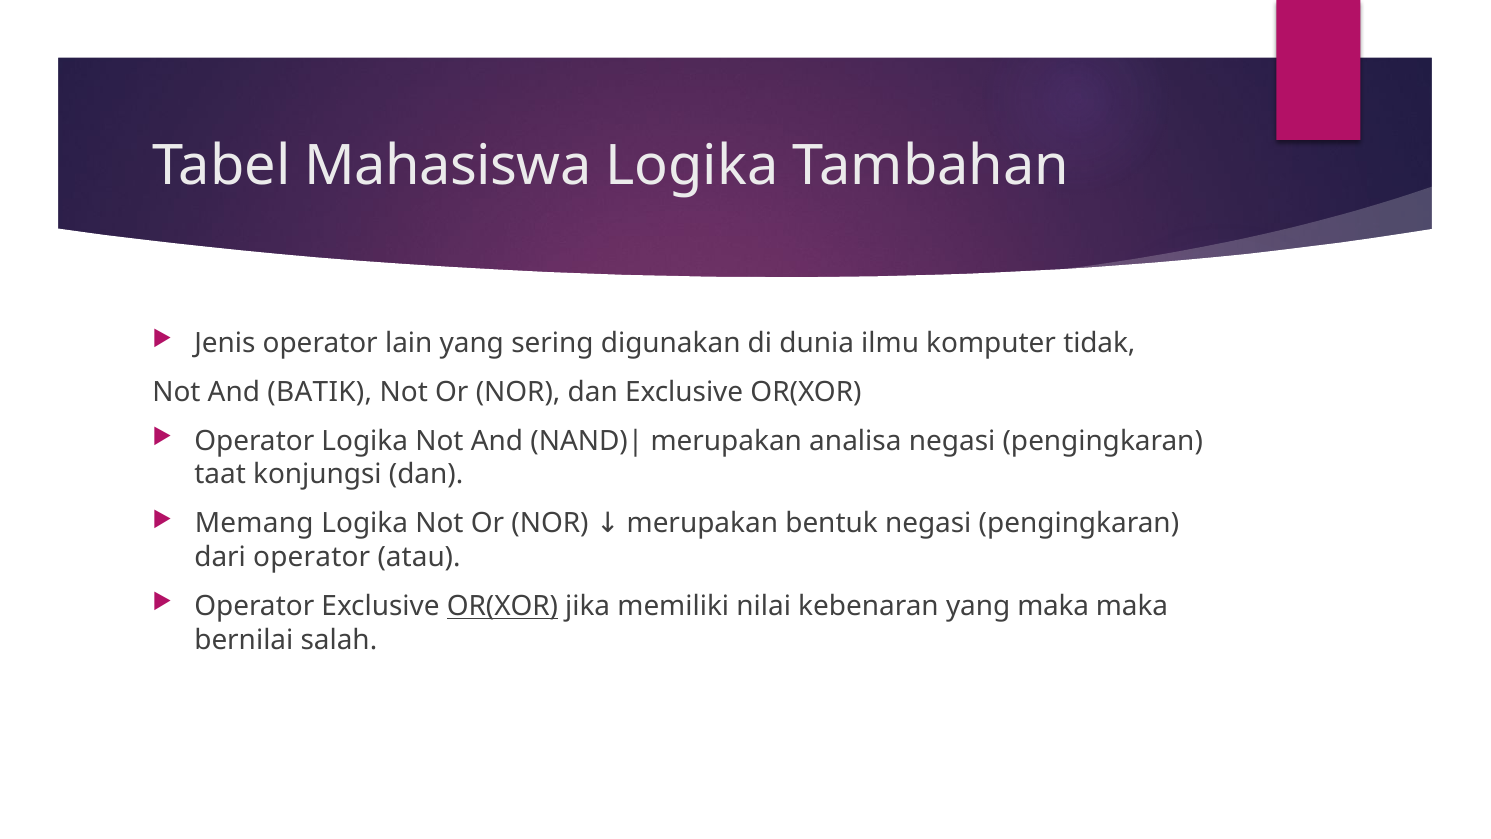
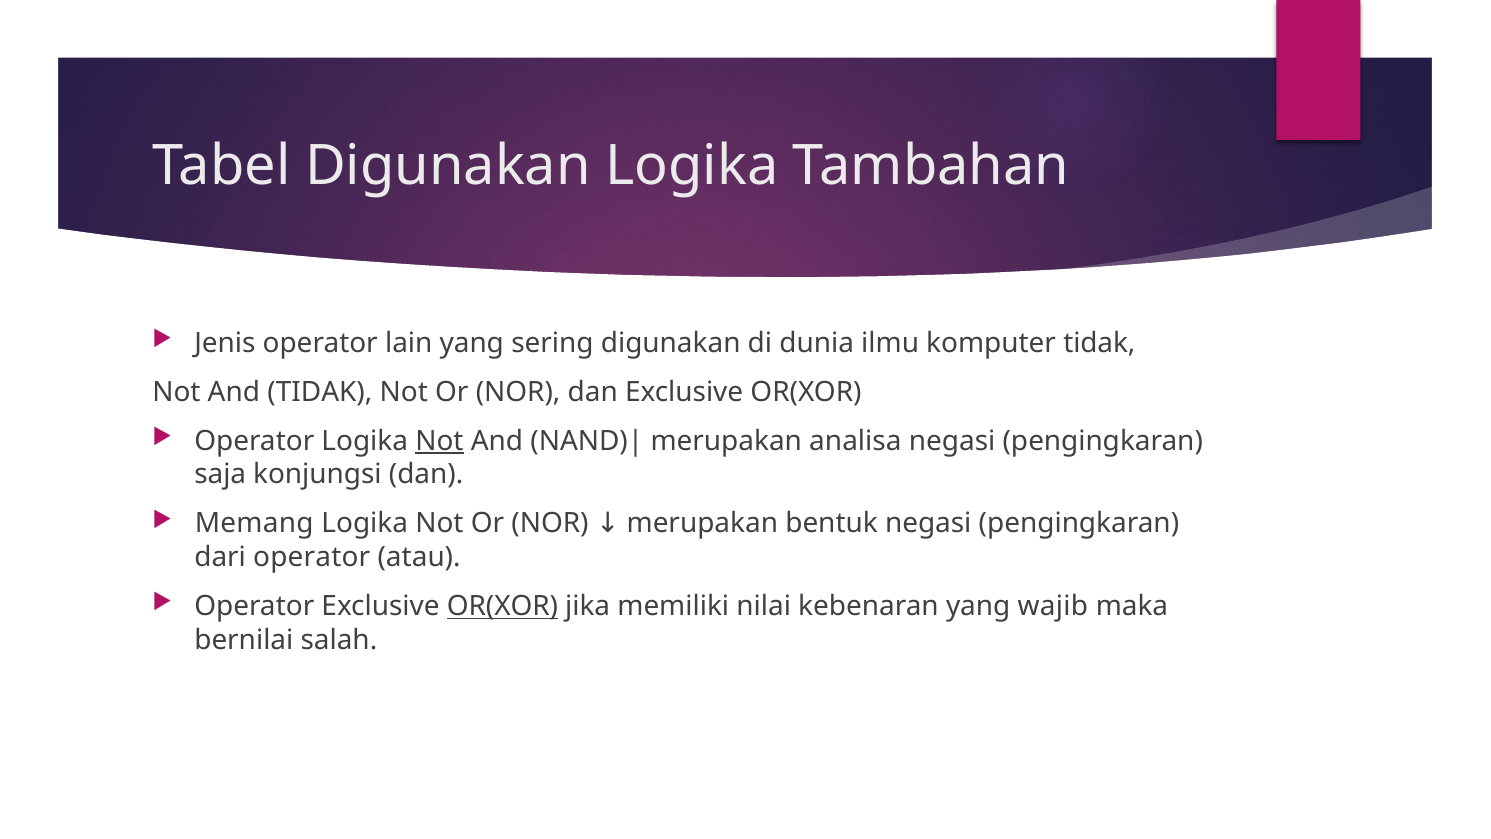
Tabel Mahasiswa: Mahasiswa -> Digunakan (448, 166)
And BATIK: BATIK -> TIDAK (320, 392)
Not underline: none -> present (439, 441)
taat: taat -> saja (220, 474)
yang maka: maka -> wajib (1053, 606)
